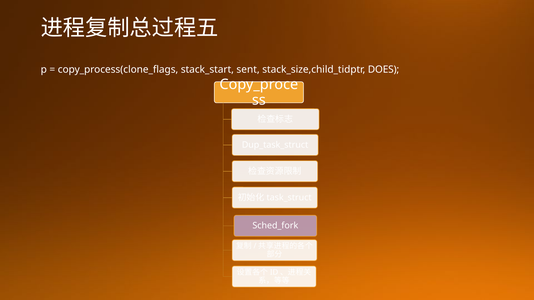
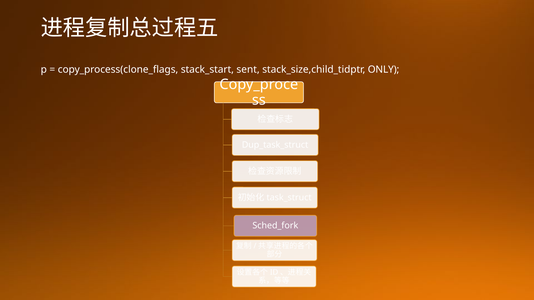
DOES: DOES -> ONLY (384, 70)
